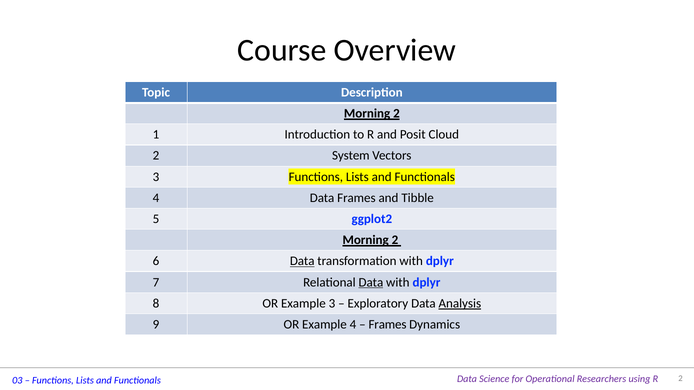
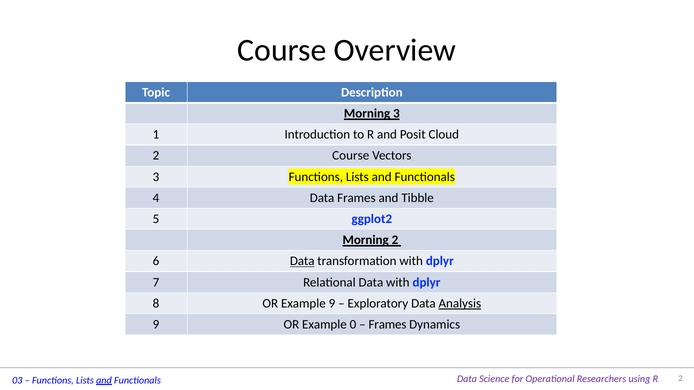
2: 2 -> 3 (396, 114)
System: System -> Course (351, 156)
Data underline: present -> none (371, 282)
Example 3: 3 -> 9 (332, 304)
Example 4: 4 -> 0 (353, 325)
and underline: none -> present (104, 381)
